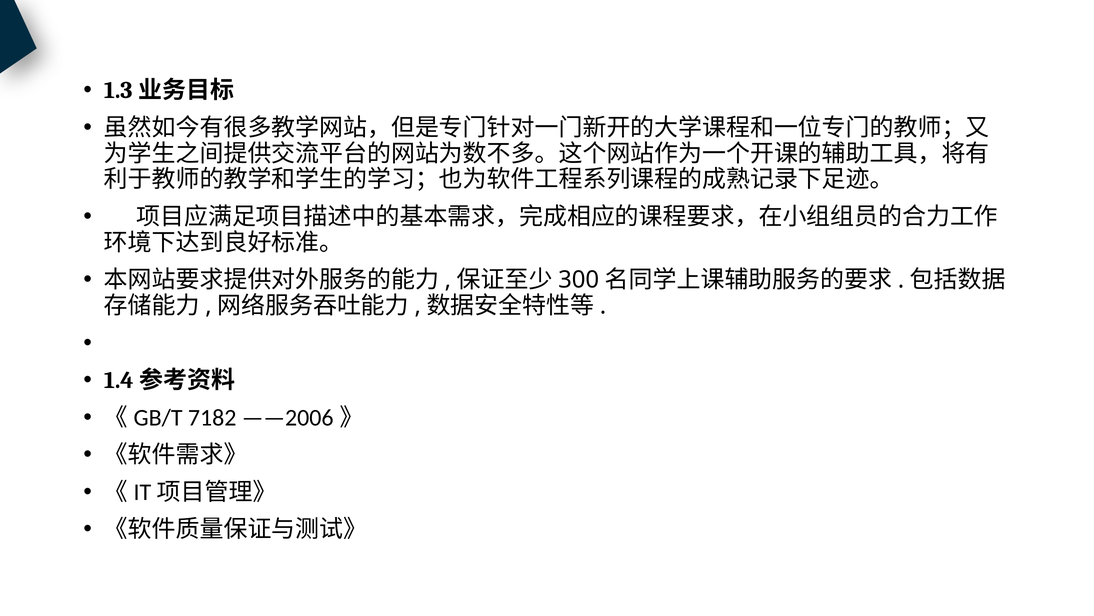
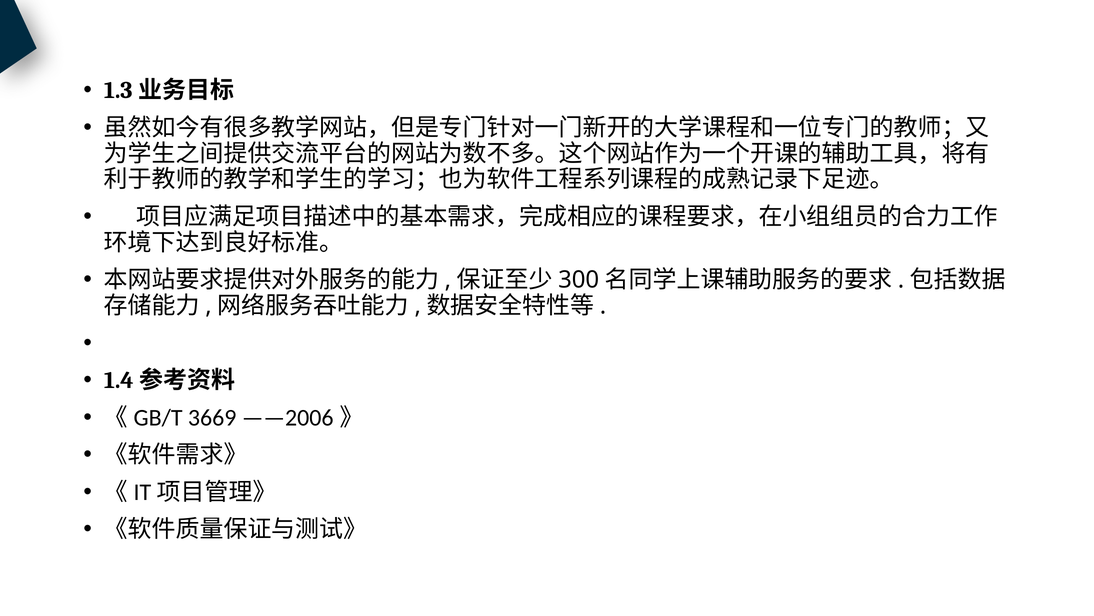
7182: 7182 -> 3669 (212, 417)
